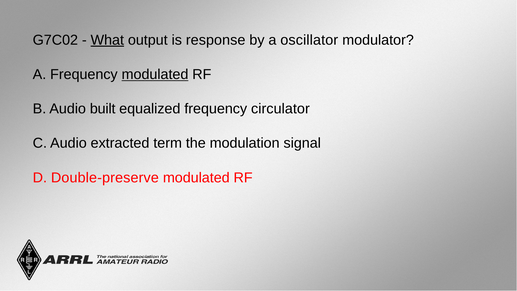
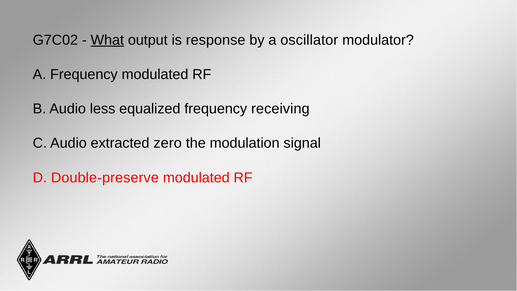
modulated underline: present -> none (155, 74)
built: built -> less (103, 109)
circulator: circulator -> receiving (280, 109)
term: term -> zero (168, 143)
